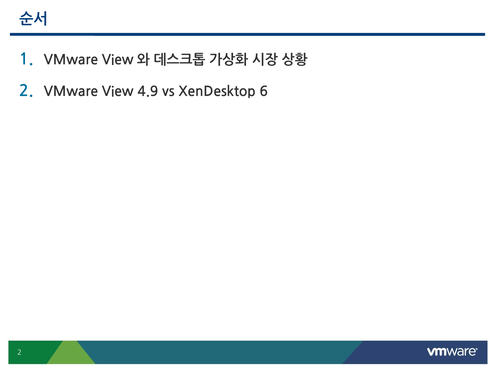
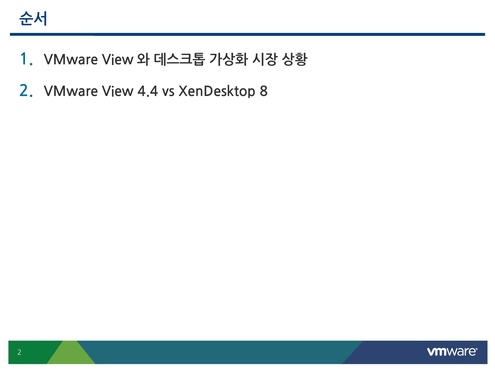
4.9: 4.9 -> 4.4 (148, 92)
6: 6 -> 8 (264, 92)
